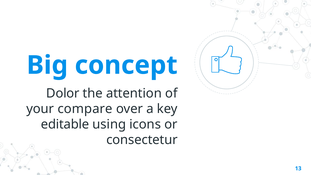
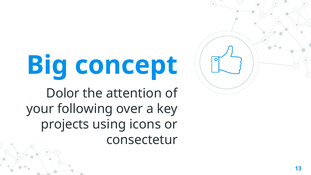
compare: compare -> following (85, 109)
editable: editable -> projects (65, 124)
